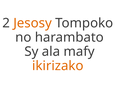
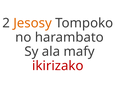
ikirizako colour: orange -> red (58, 66)
